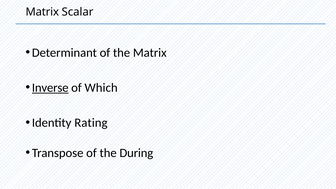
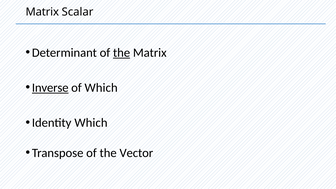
the underline: none -> present (122, 53)
Identity Rating: Rating -> Which (91, 123)
During: During -> Vector (136, 153)
